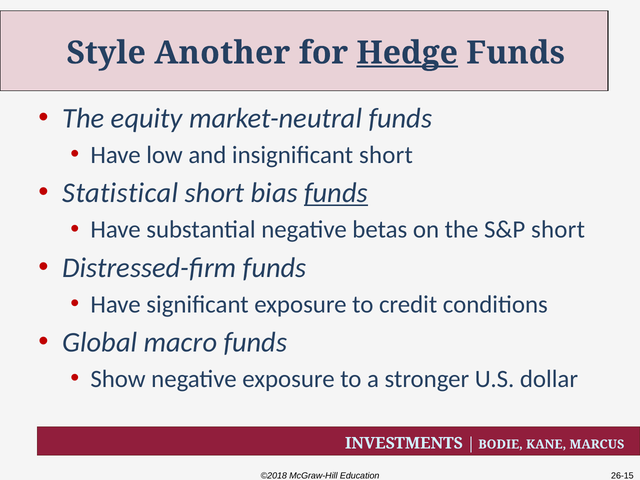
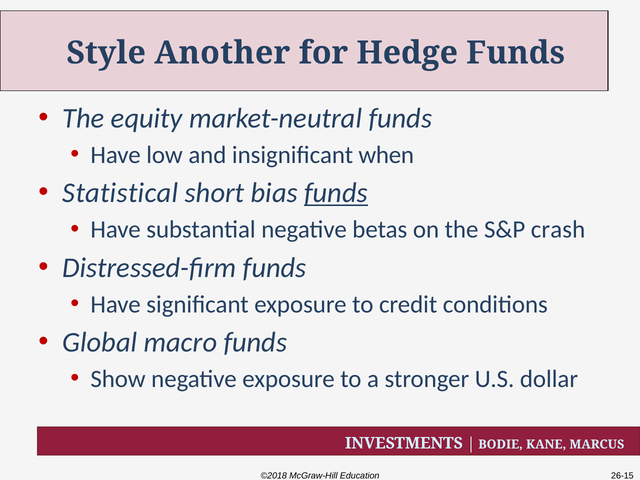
Hedge underline: present -> none (407, 53)
insignificant short: short -> when (386, 155)
S&P short: short -> crash (558, 230)
